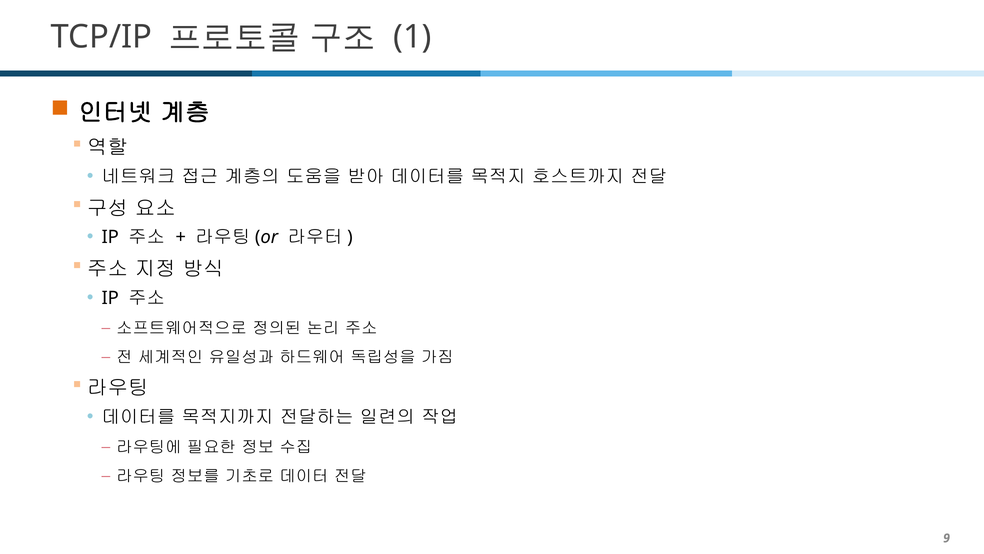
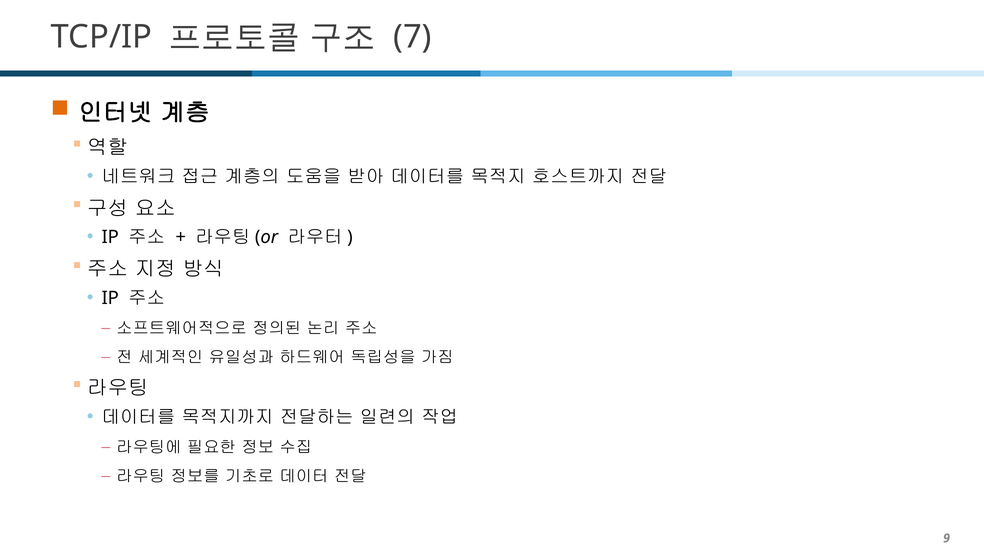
1: 1 -> 7 (412, 37)
